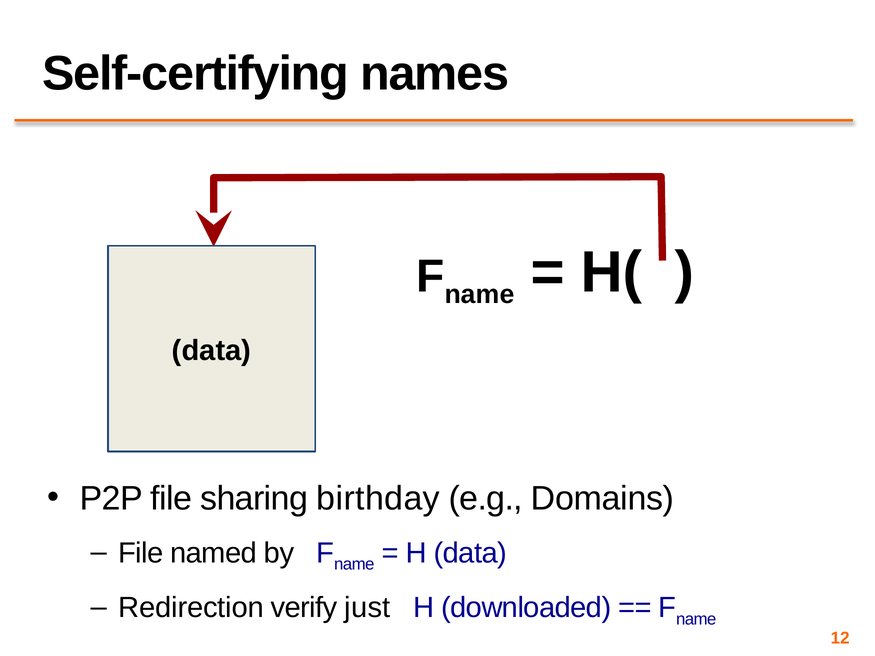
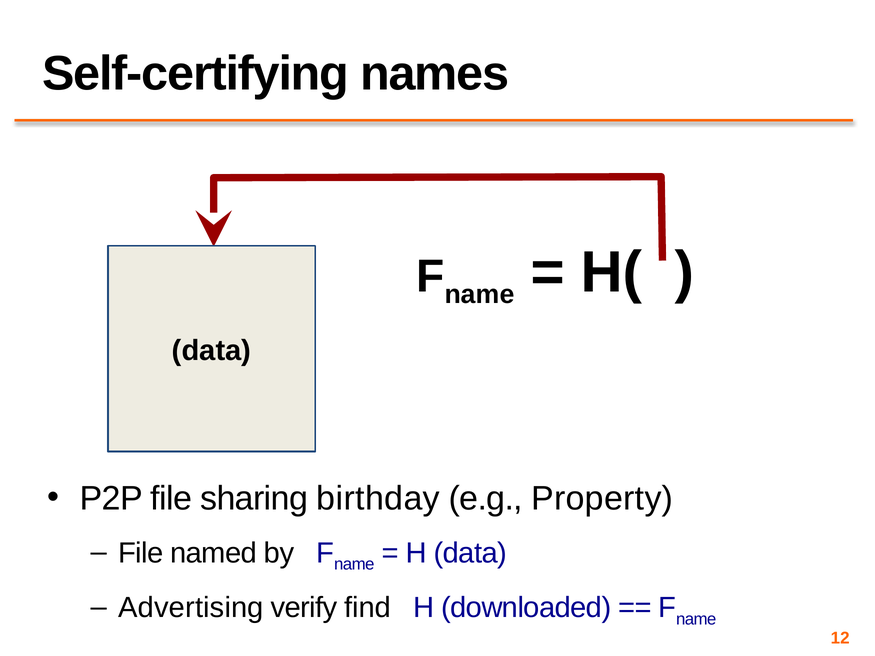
Domains: Domains -> Property (602, 499)
Redirection: Redirection -> Advertising (191, 608)
just: just -> find (368, 608)
